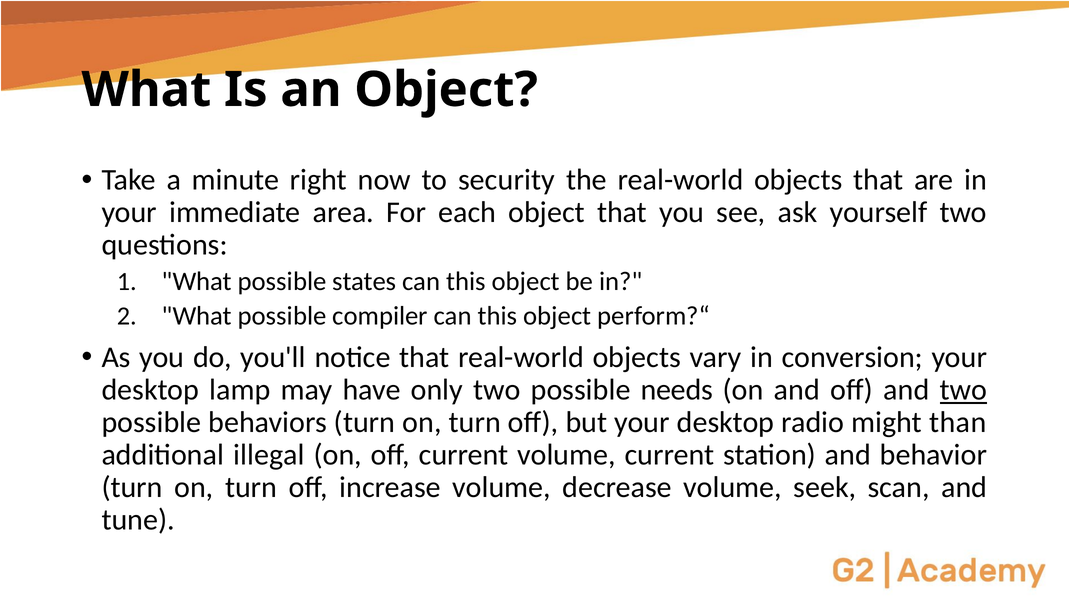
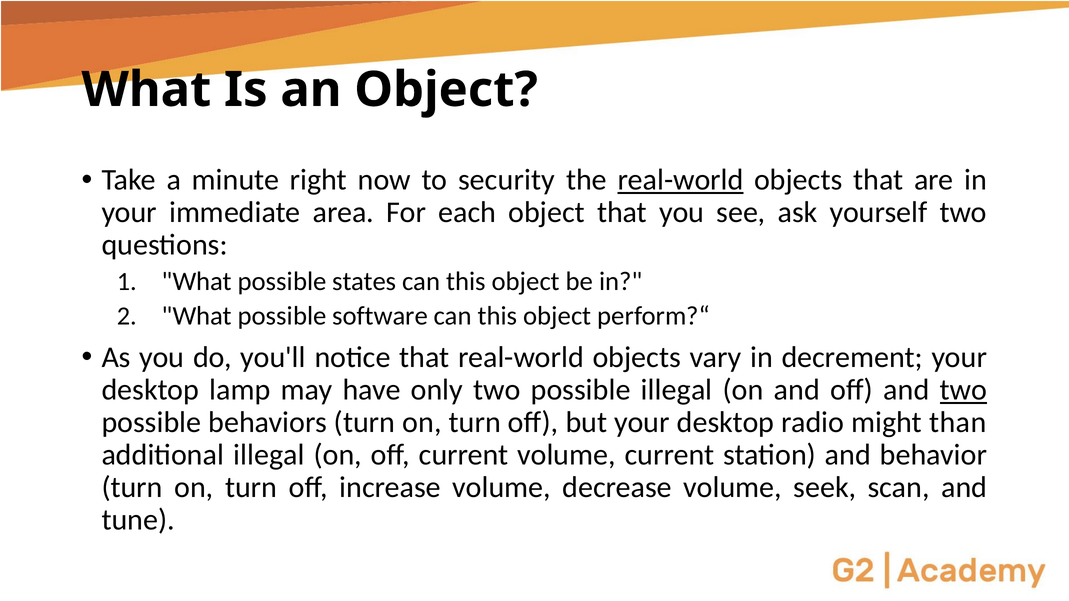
real-world underline: none -> present (680, 180)
compiler: compiler -> software (380, 316)
conversion: conversion -> decrement (852, 358)
possible needs: needs -> illegal (677, 390)
